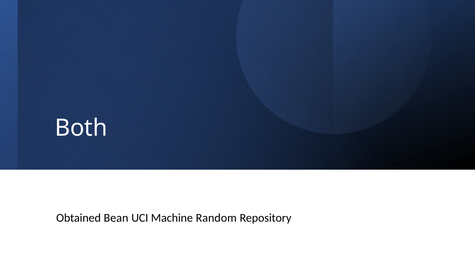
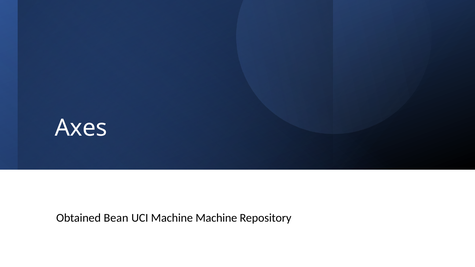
Both: Both -> Axes (81, 128)
Machine Random: Random -> Machine (216, 218)
